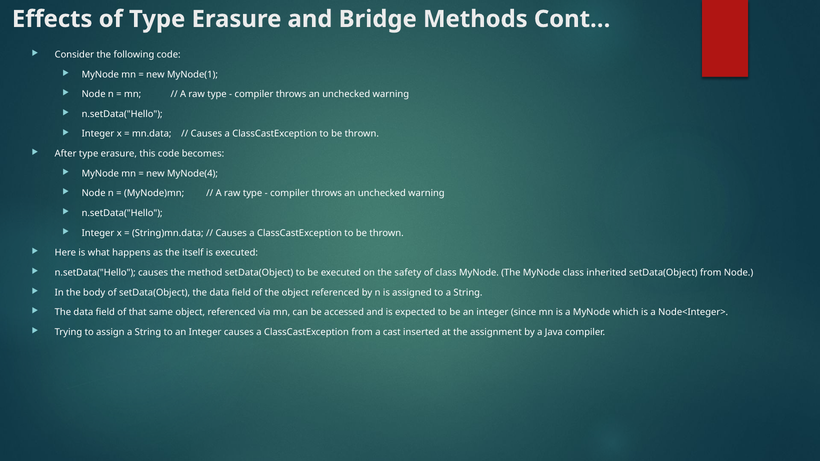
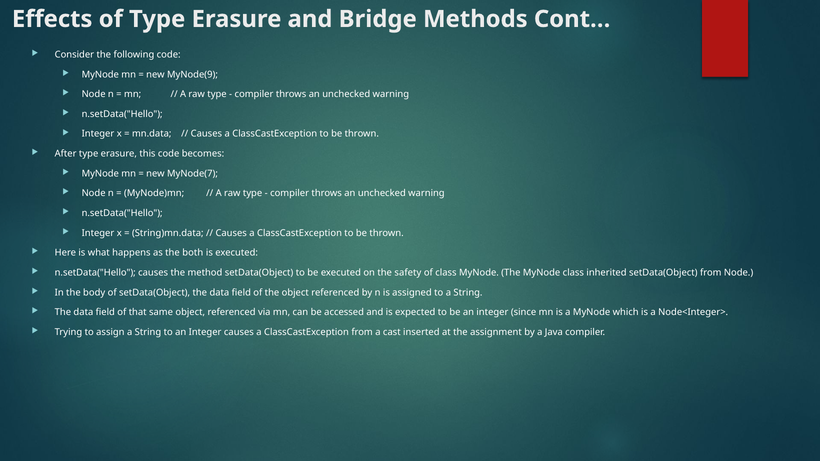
MyNode(1: MyNode(1 -> MyNode(9 (192, 74)
MyNode(4: MyNode(4 -> MyNode(7 (192, 174)
itself: itself -> both (193, 253)
